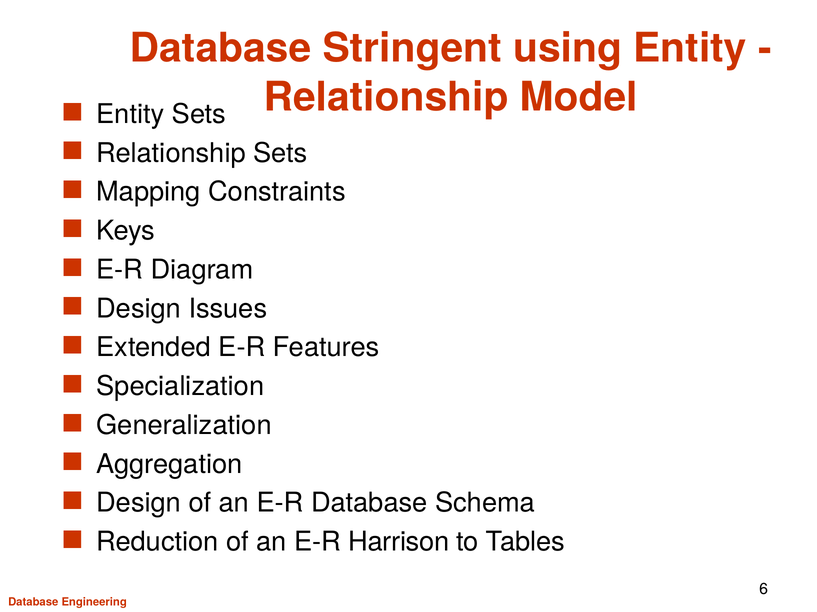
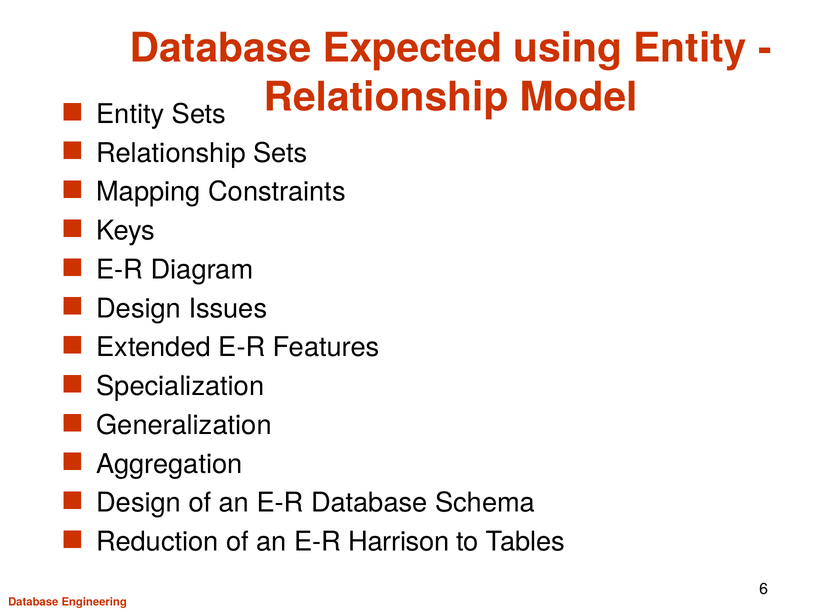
Stringent: Stringent -> Expected (412, 48)
